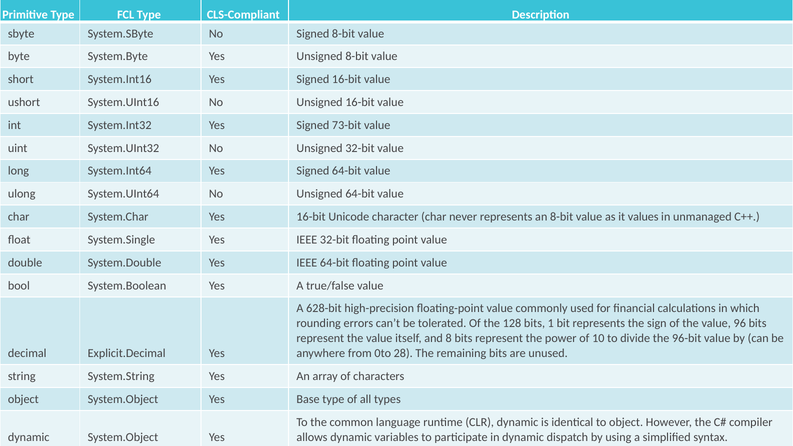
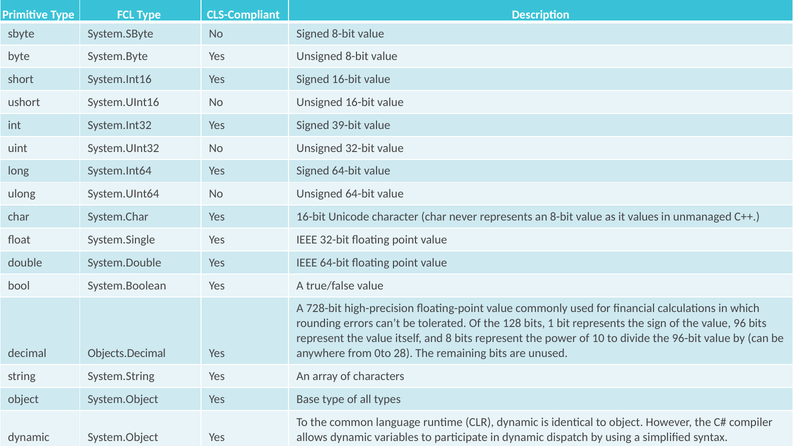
73-bit: 73-bit -> 39-bit (347, 125)
628-bit: 628-bit -> 728-bit (324, 309)
Explicit.Decimal: Explicit.Decimal -> Objects.Decimal (127, 353)
